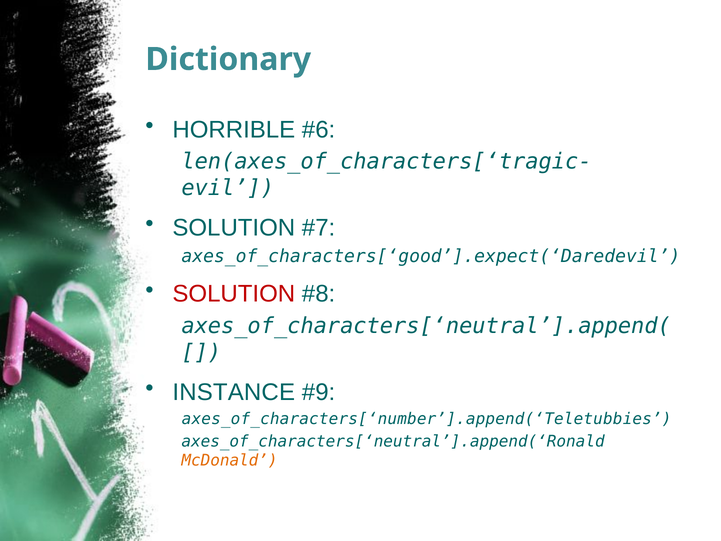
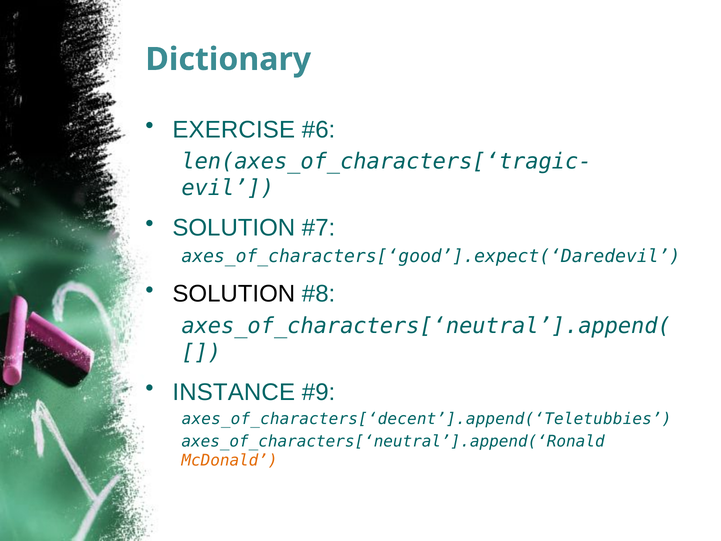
HORRIBLE: HORRIBLE -> EXERCISE (234, 130)
SOLUTION colour: red -> black (234, 294)
axes_of_characters[‘number’].append(‘Teletubbies: axes_of_characters[‘number’].append(‘Teletubbies -> axes_of_characters[‘decent’].append(‘Teletubbies (427, 419)
